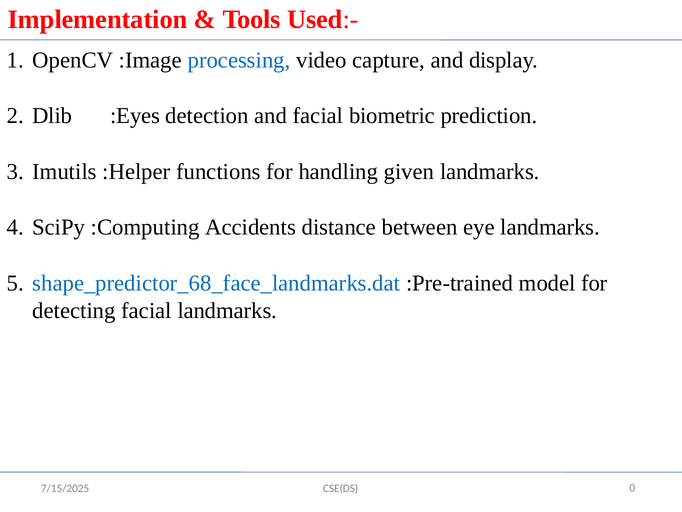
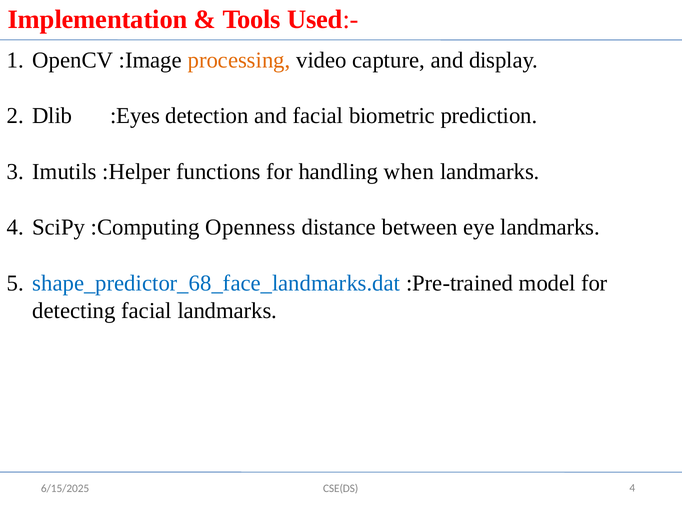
processing colour: blue -> orange (239, 60)
given: given -> when (409, 172)
Accidents: Accidents -> Openness (250, 227)
7/15/2025: 7/15/2025 -> 6/15/2025 (65, 488)
CSE(DS 0: 0 -> 4 (632, 488)
